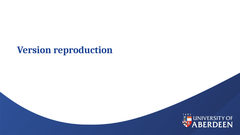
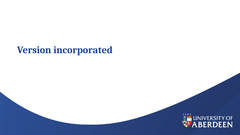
reproduction: reproduction -> incorporated (83, 50)
